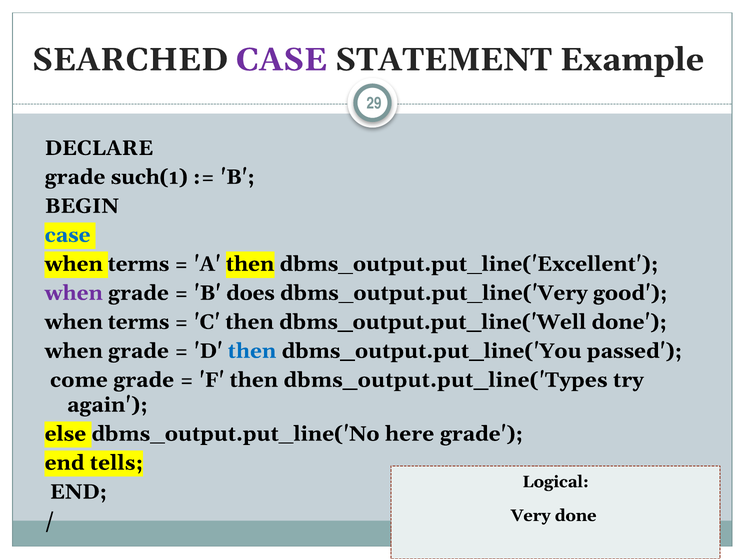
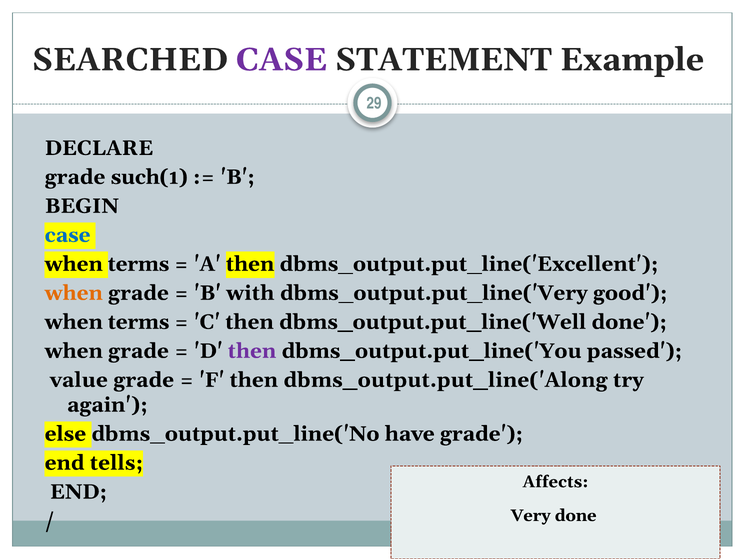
when colour: purple -> orange (74, 293)
does: does -> with (250, 293)
then colour: blue -> purple (252, 351)
come: come -> value (79, 380)
dbms_output.put_line('Types: dbms_output.put_line('Types -> dbms_output.put_line('Along (445, 380)
here: here -> have (410, 434)
Logical: Logical -> Affects (556, 482)
